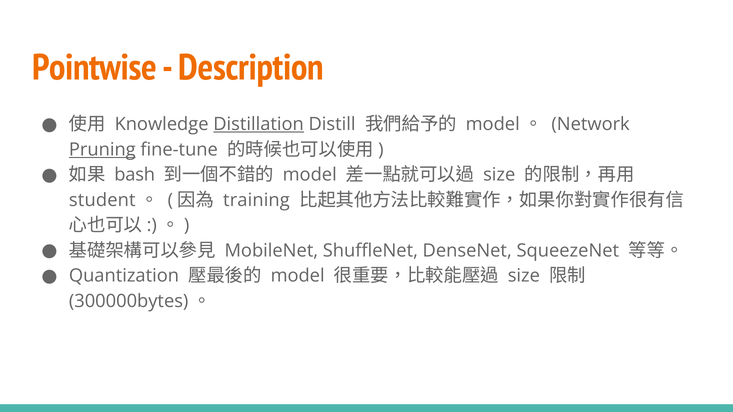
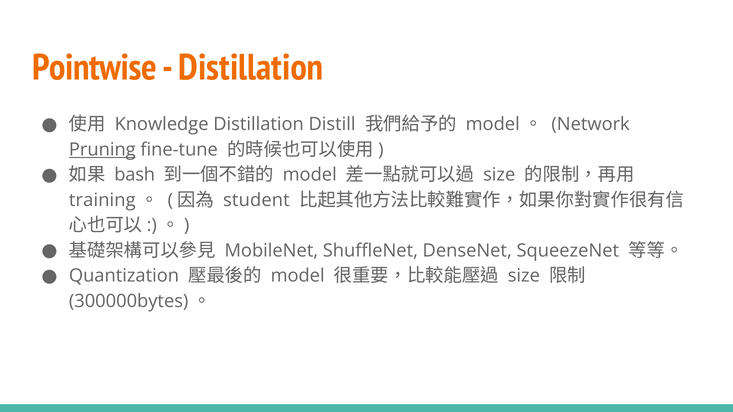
Description: Description -> Distillation (251, 68)
Distillation underline: present -> none (259, 124)
student: student -> training (102, 200)
training: training -> student (256, 200)
